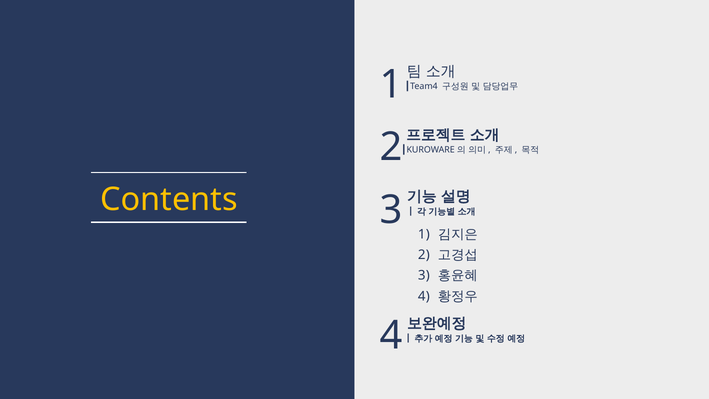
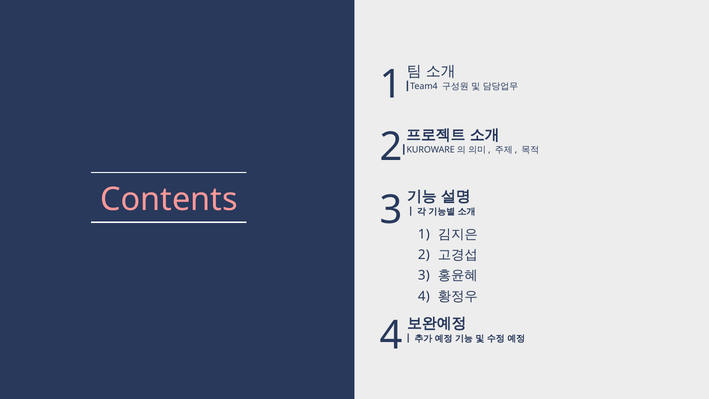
Contents colour: yellow -> pink (169, 199)
